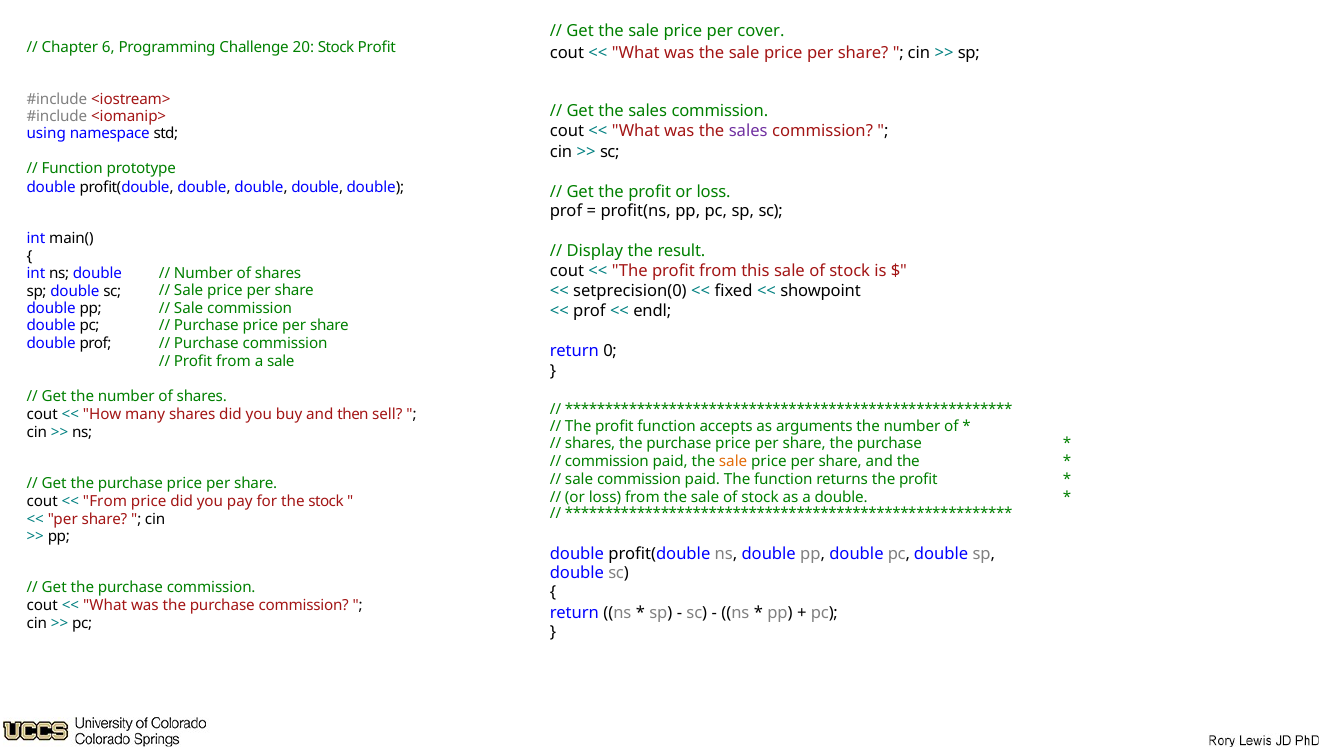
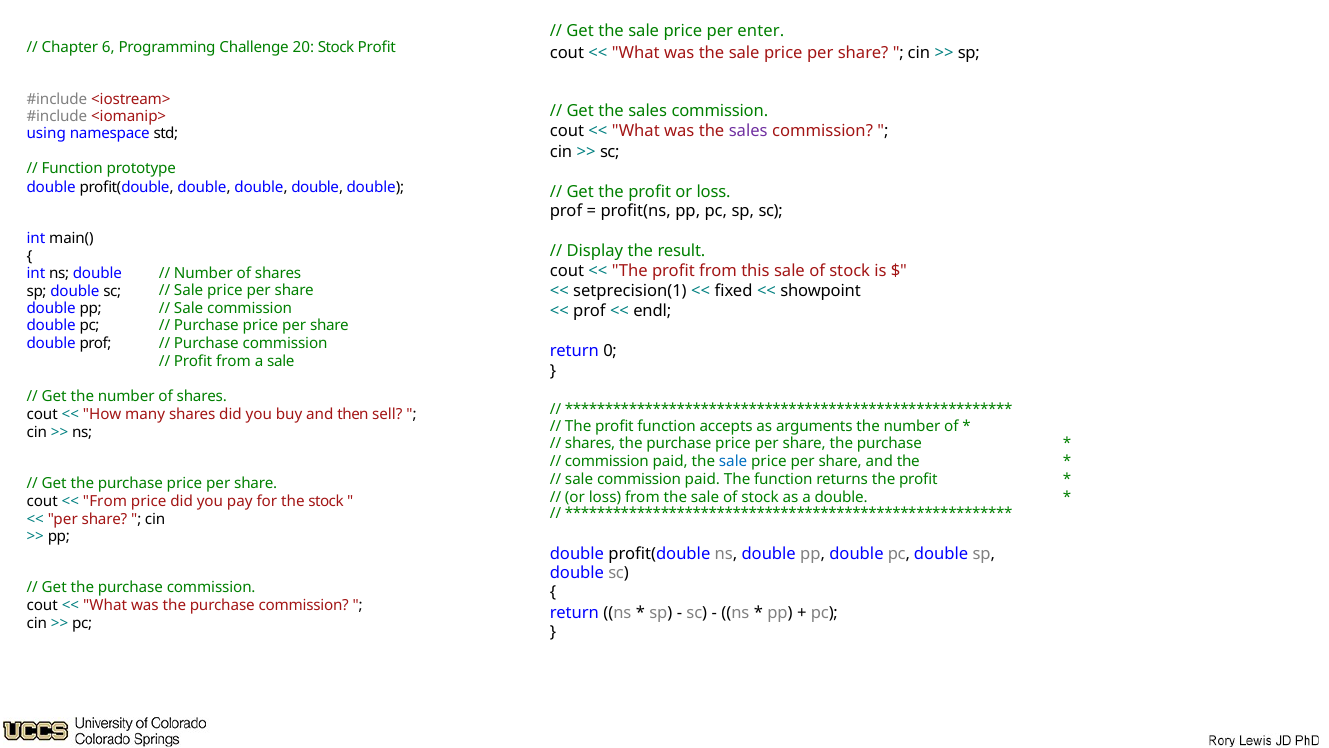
cover: cover -> enter (761, 31)
setprecision(0: setprecision(0 -> setprecision(1 (630, 291)
sale colour: orange -> blue (733, 461)
